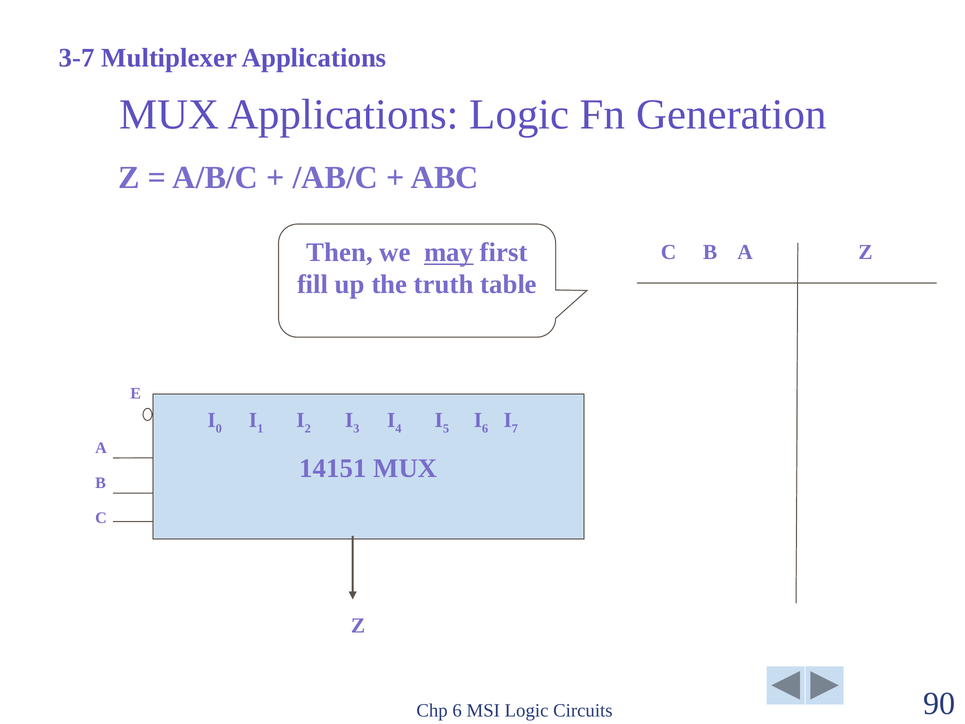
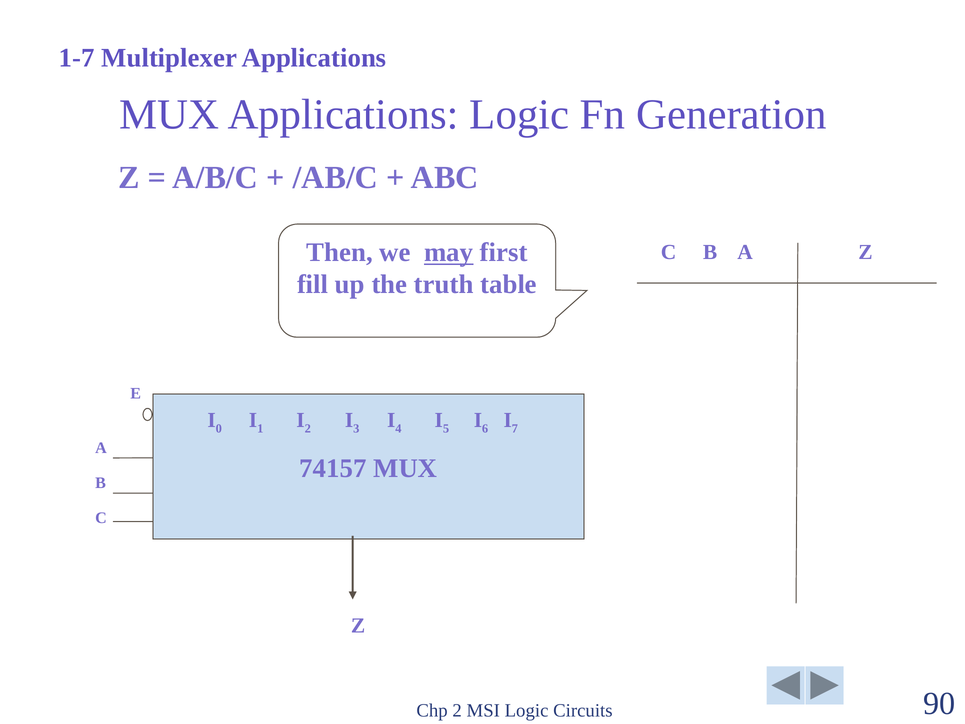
3-7: 3-7 -> 1-7 (77, 58)
14151: 14151 -> 74157 (333, 468)
Chp 6: 6 -> 2 (457, 710)
